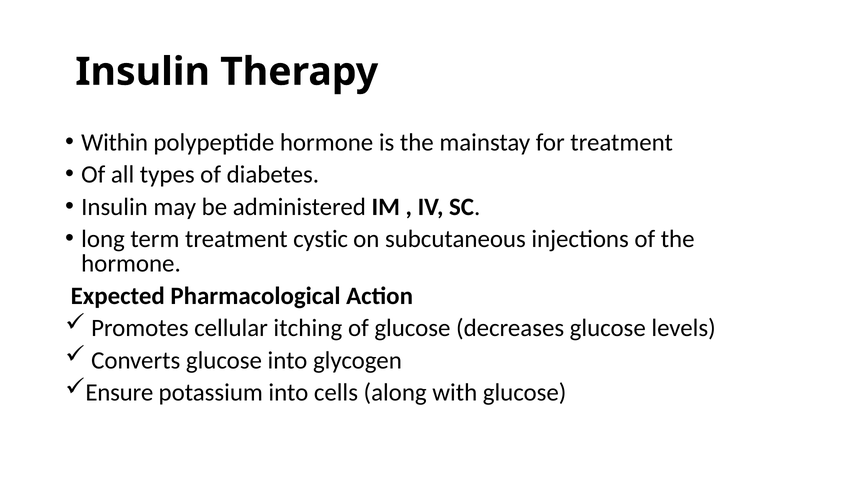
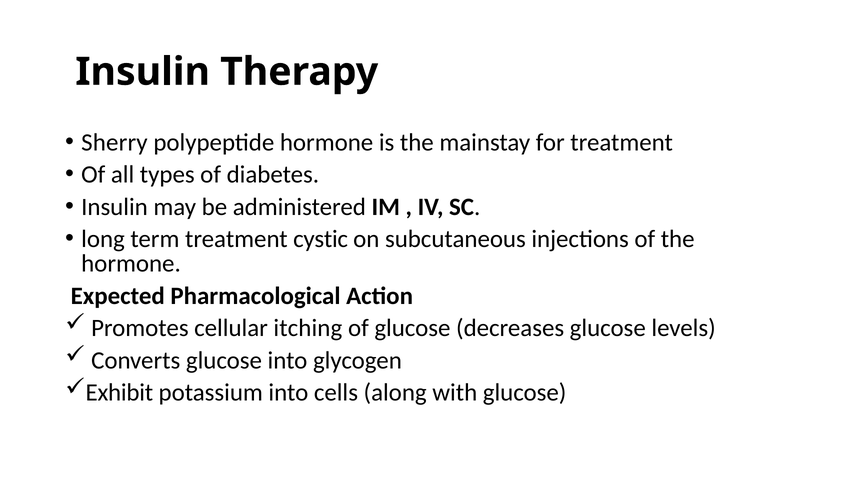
Within: Within -> Sherry (114, 142)
Ensure: Ensure -> Exhibit (119, 393)
